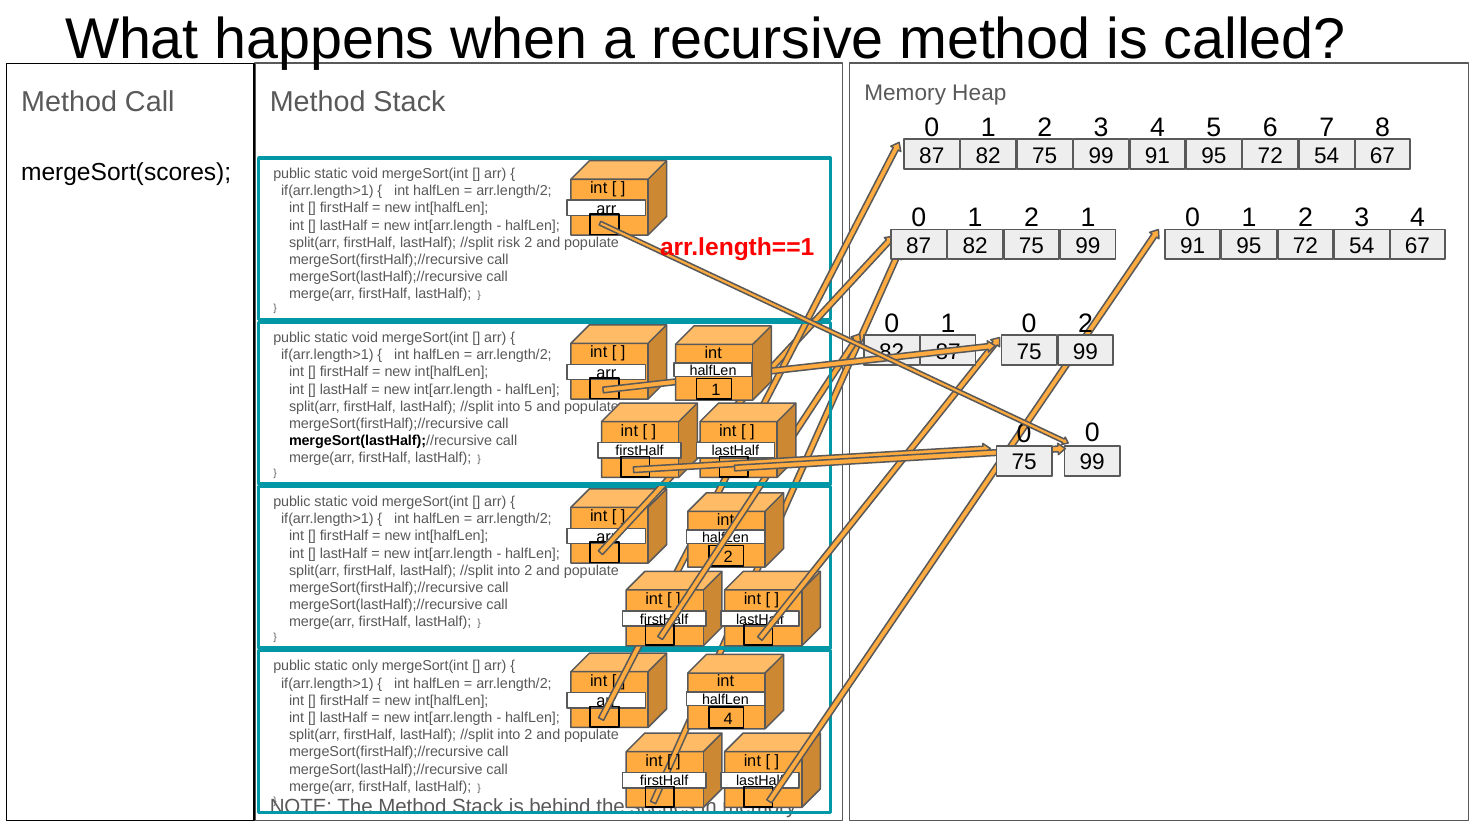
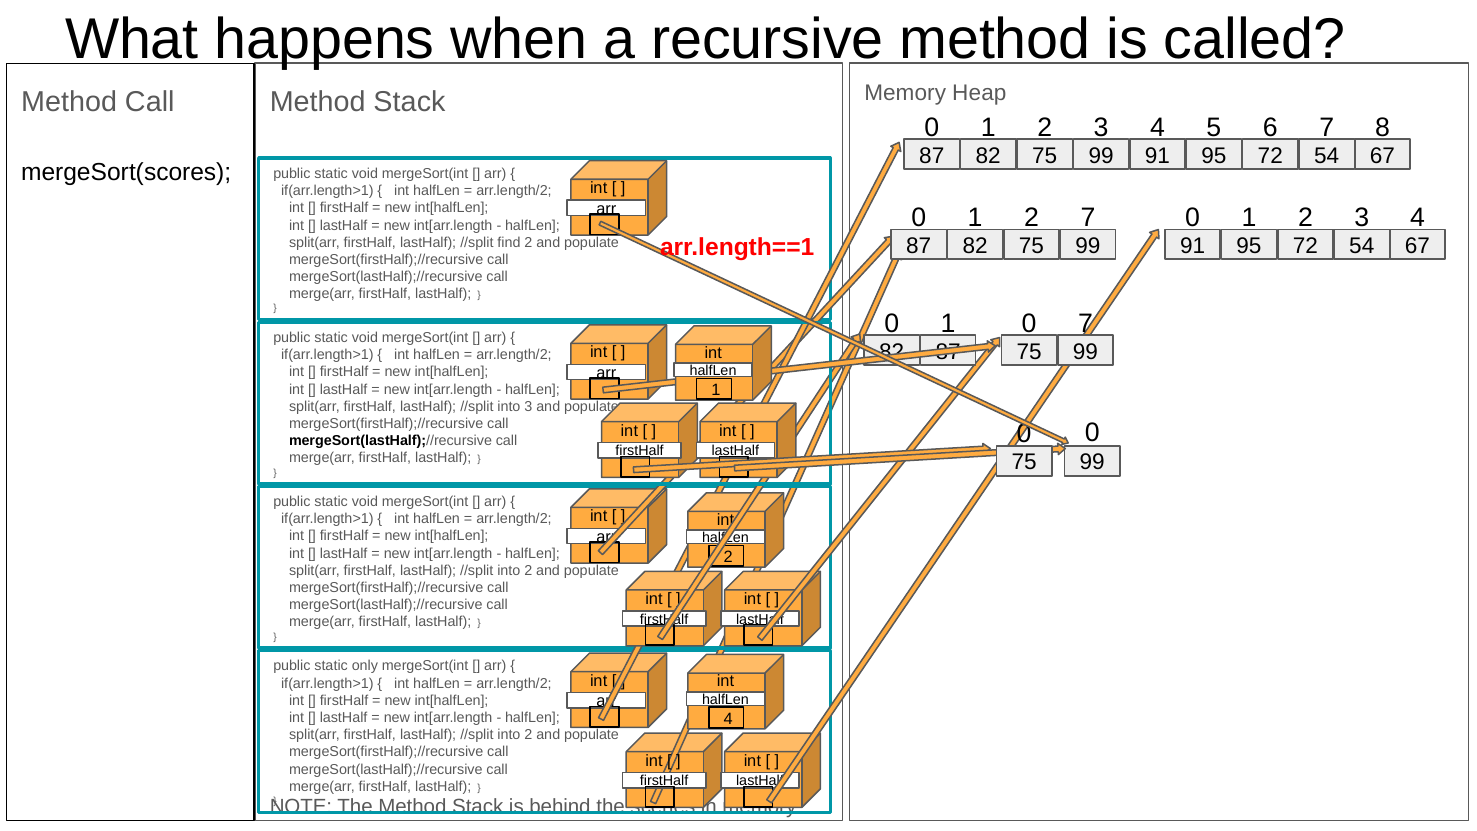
1: 1 -> 7 (1088, 218)
risk: risk -> find (509, 242)
2: 2 -> 7 (1086, 323)
into 5: 5 -> 3 (528, 406)
